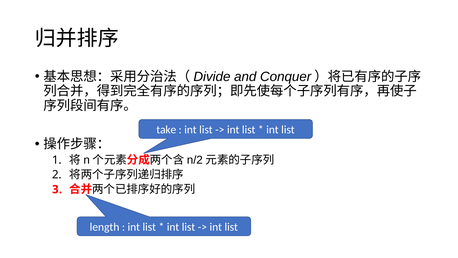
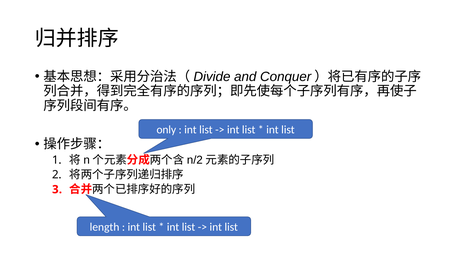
take: take -> only (166, 130)
